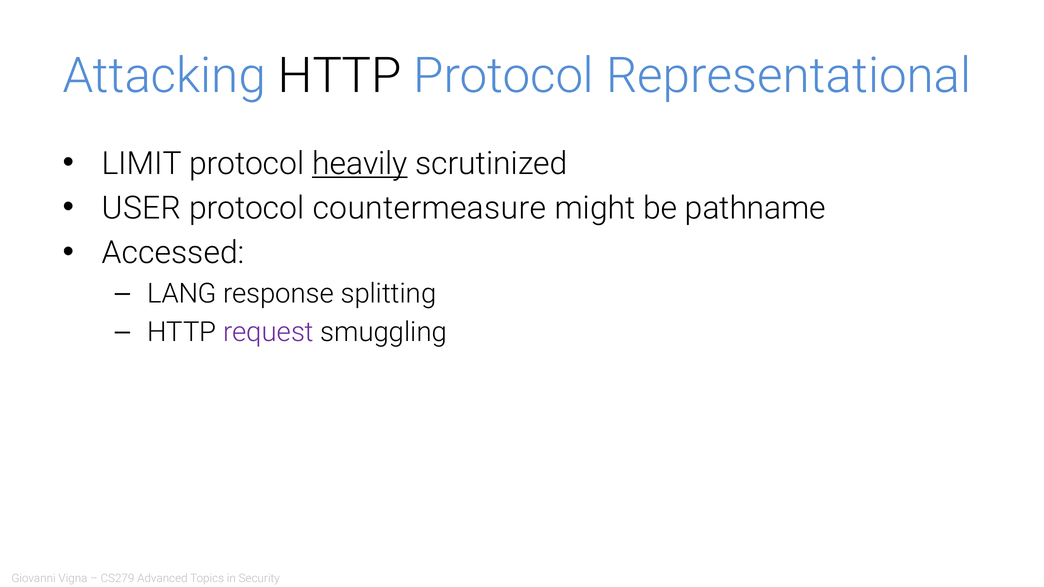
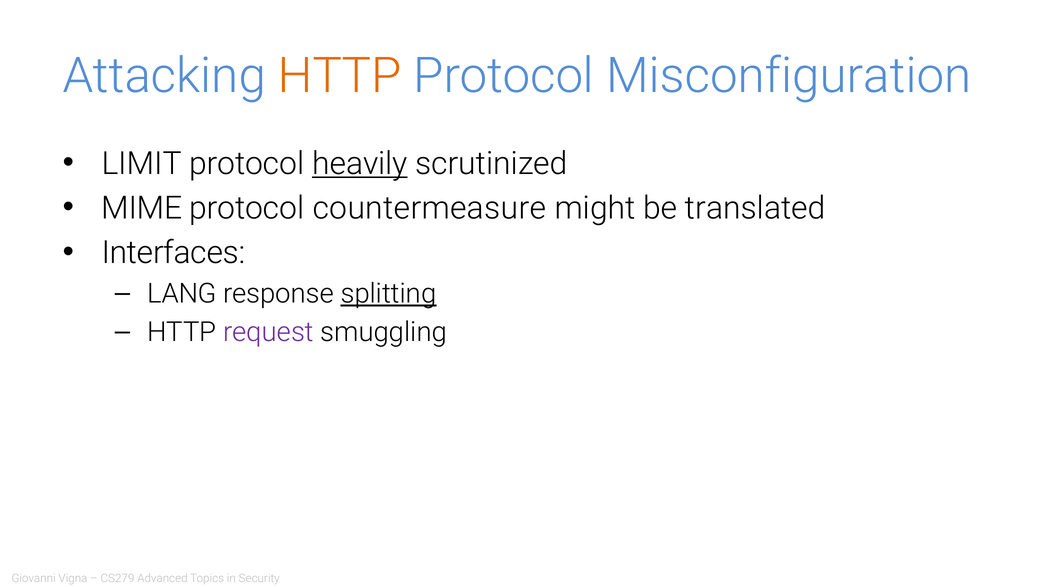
HTTP colour: black -> orange (340, 76)
Representational: Representational -> Misconfiguration (789, 76)
USER: USER -> MIME (142, 208)
pathname: pathname -> translated (755, 208)
Accessed: Accessed -> Interfaces (173, 253)
splitting underline: none -> present (389, 294)
